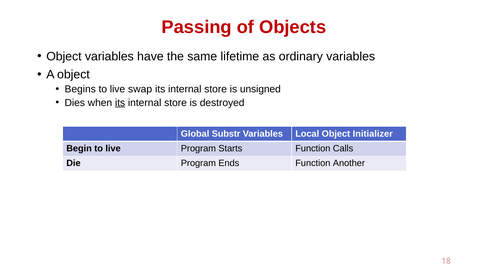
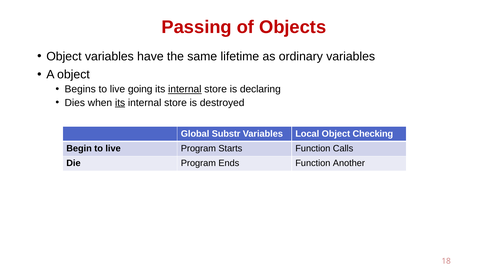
swap: swap -> going (140, 89)
internal underline: none -> present (185, 89)
unsigned: unsigned -> declaring (260, 89)
Initializer: Initializer -> Checking (373, 134)
